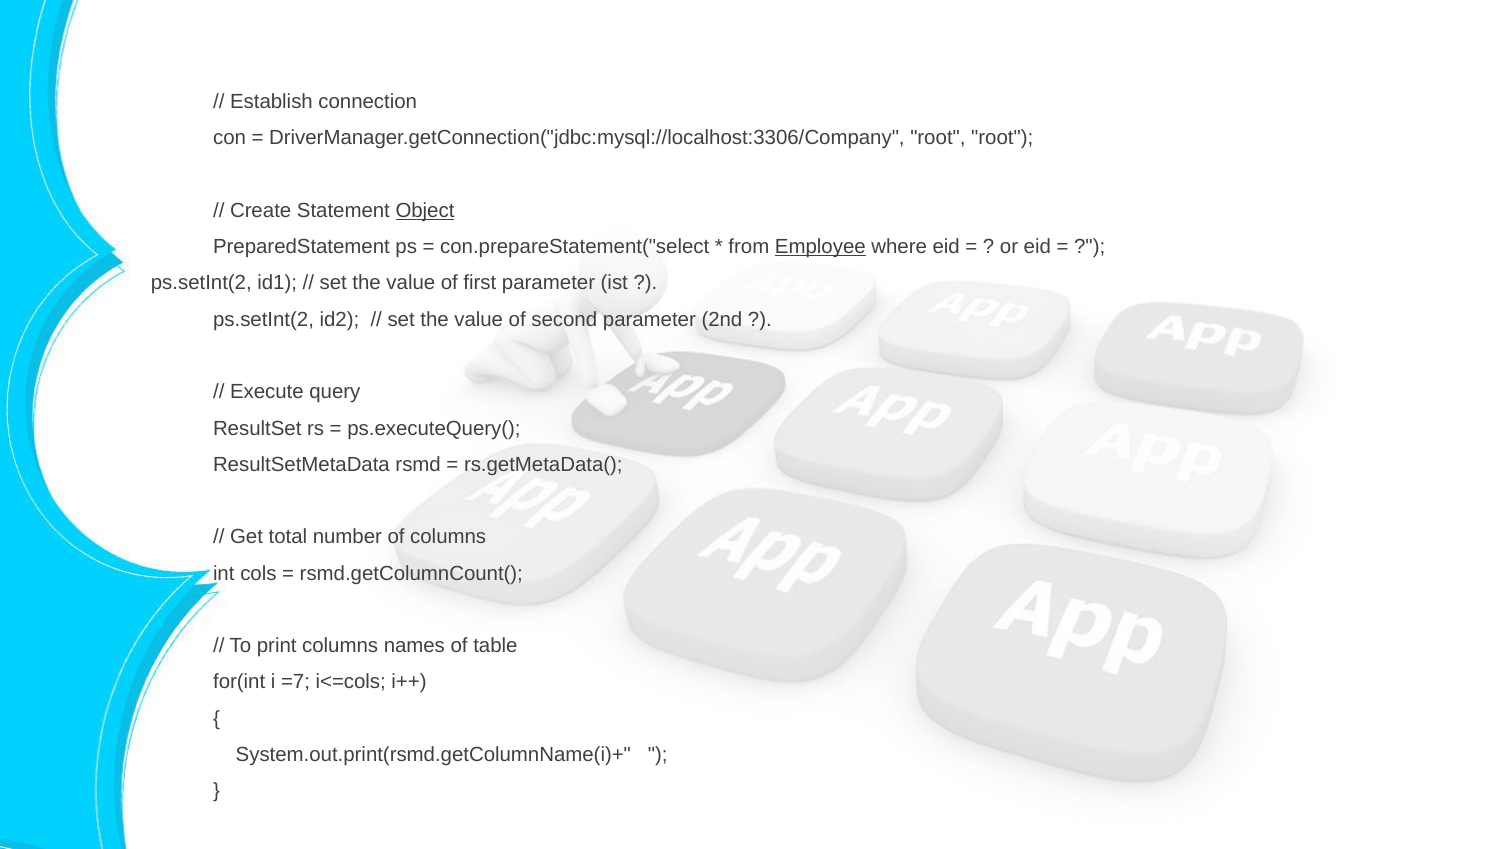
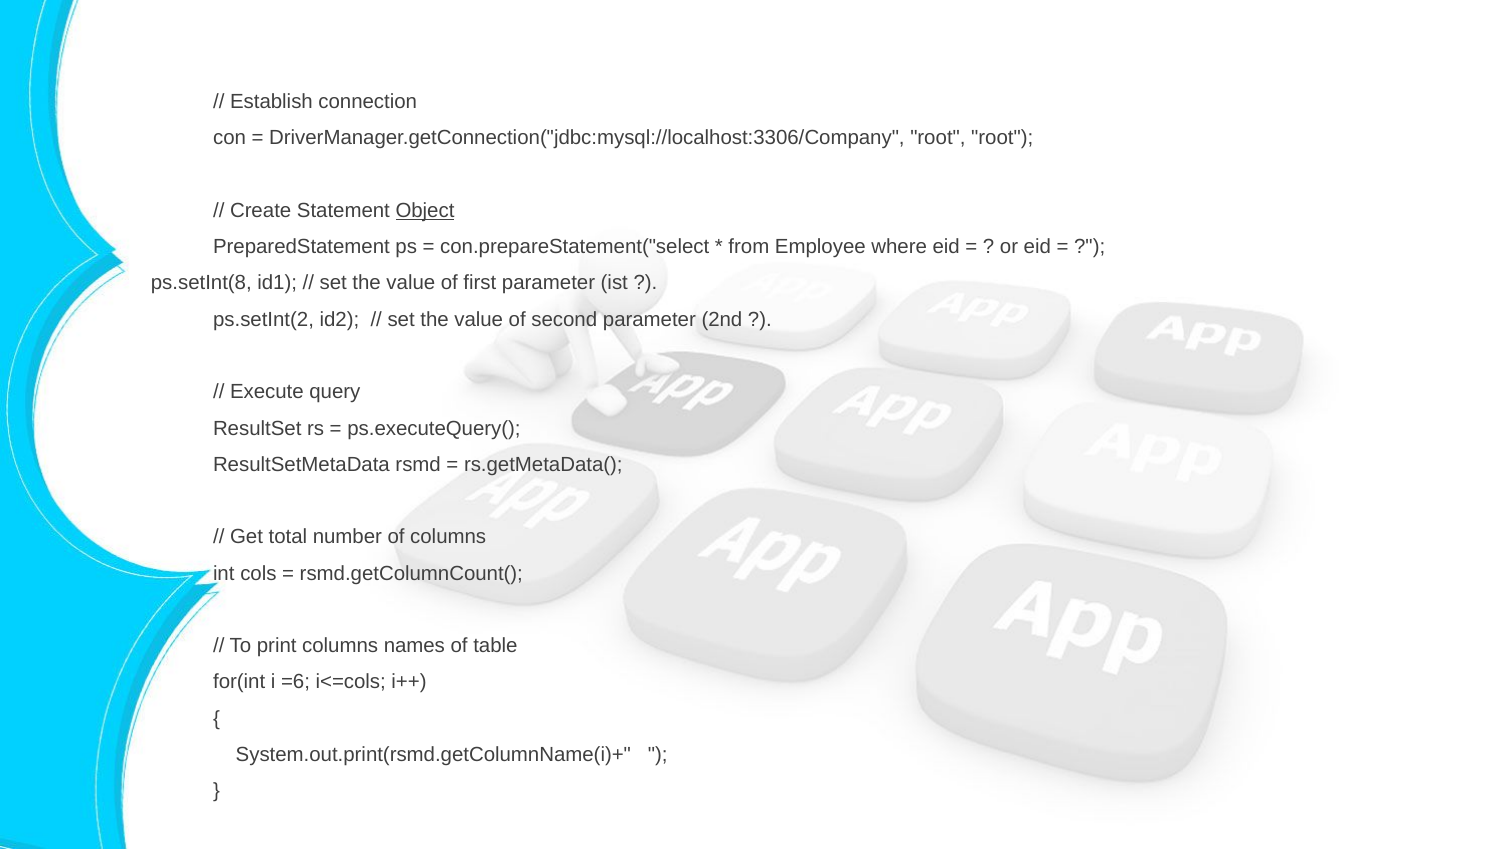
Employee underline: present -> none (820, 247)
ps.setInt(2: ps.setInt(2 -> ps.setInt(8 (201, 283)
=7: =7 -> =6 (296, 682)
